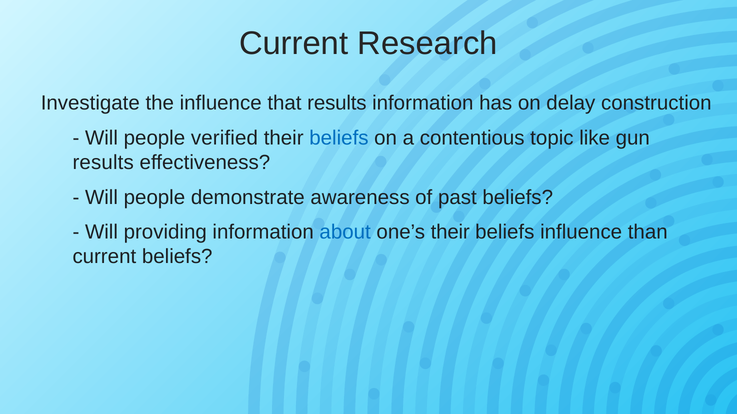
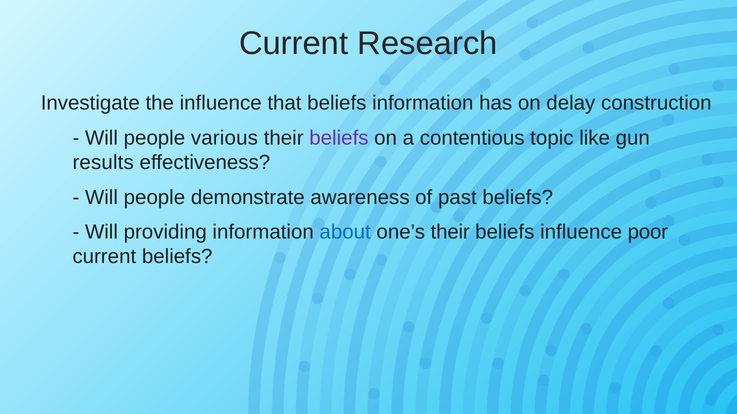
that results: results -> beliefs (337, 103)
verified: verified -> various (224, 138)
beliefs colour: blue -> purple (339, 138)
than: than -> poor (648, 232)
